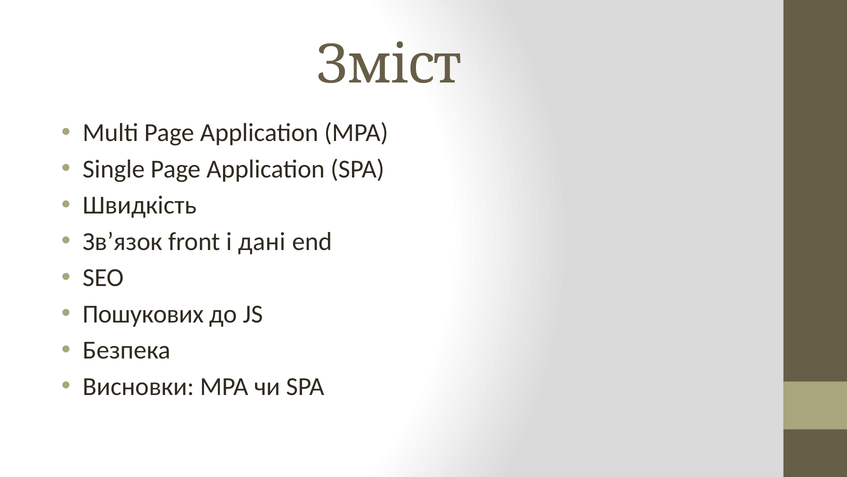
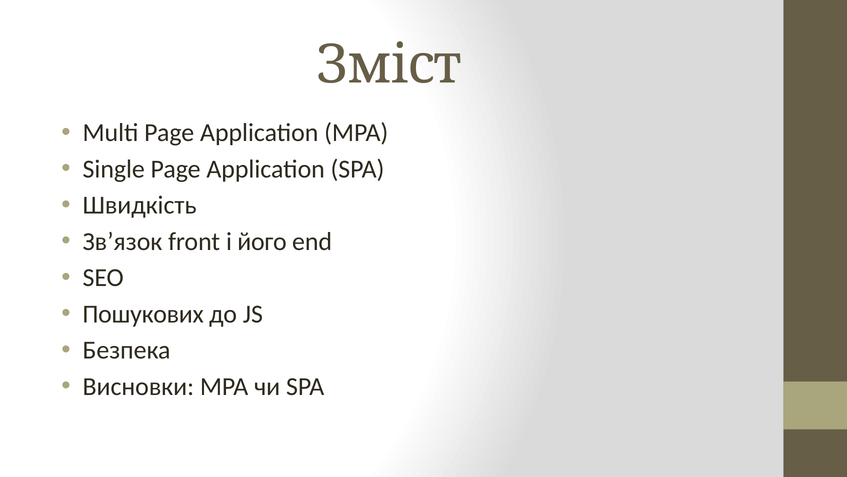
дані: дані -> його (262, 241)
